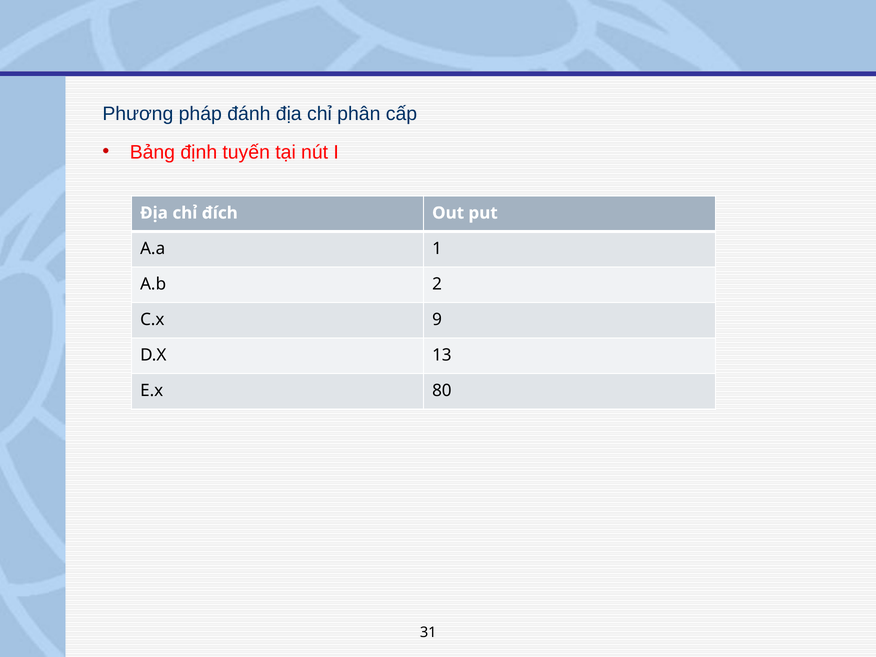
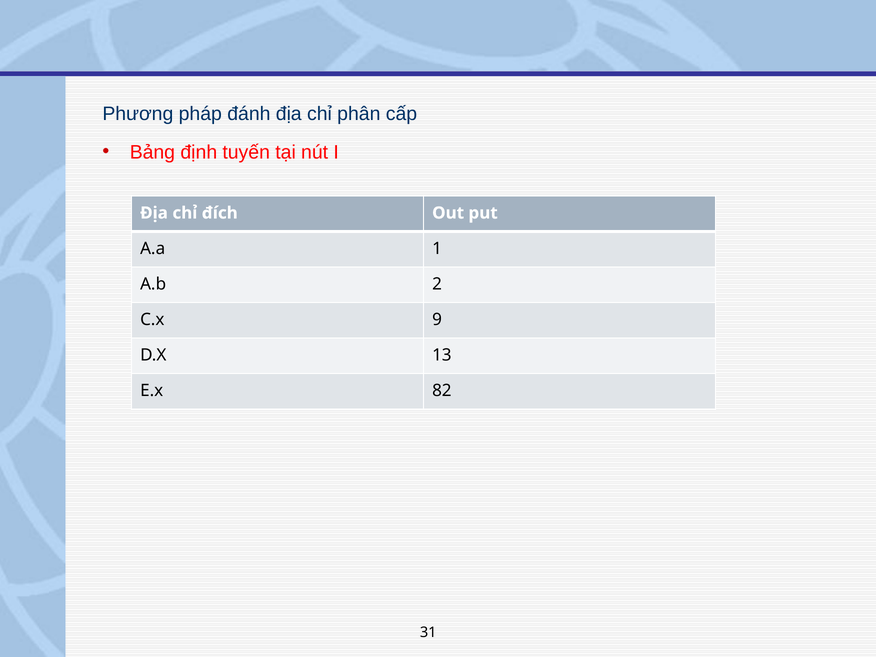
80: 80 -> 82 (442, 391)
